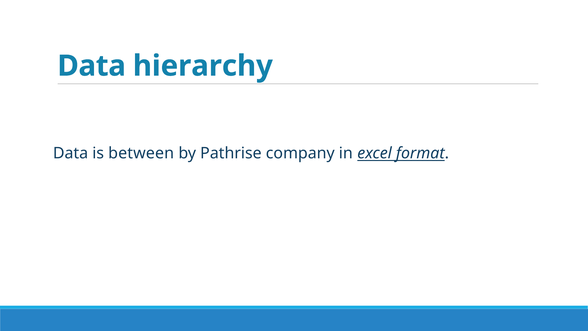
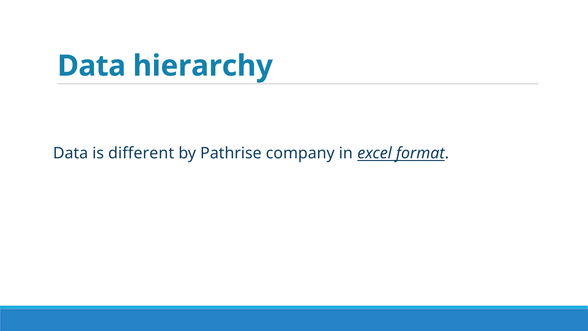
between: between -> different (141, 153)
